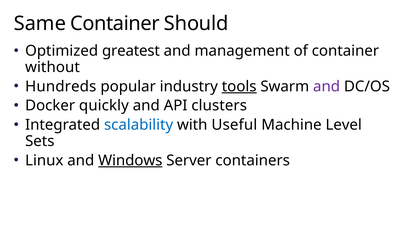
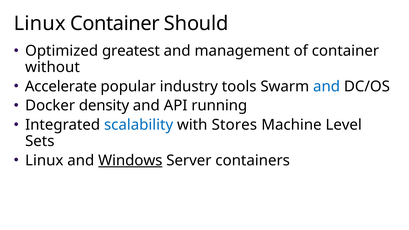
Same: Same -> Linux (40, 23)
Hundreds: Hundreds -> Accelerate (61, 86)
tools underline: present -> none (239, 86)
and colour: purple -> blue (327, 86)
quickly: quickly -> density (104, 106)
clusters: clusters -> running (219, 106)
Useful: Useful -> Stores (234, 125)
